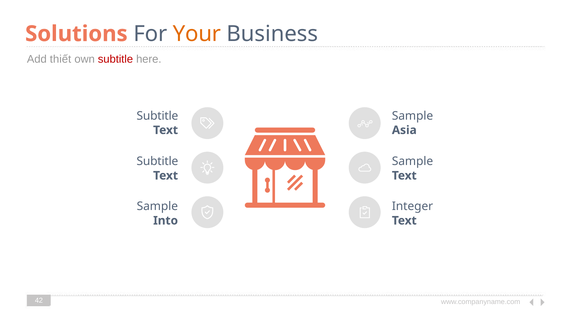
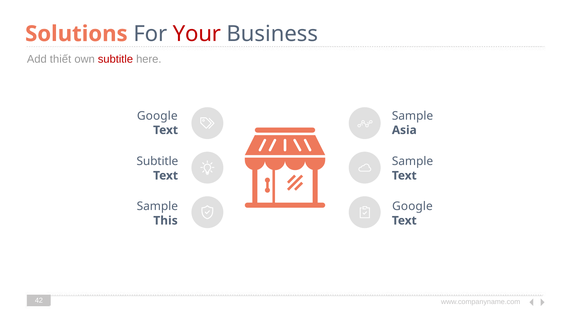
Your colour: orange -> red (197, 34)
Subtitle: Subtitle -> Google (157, 116)
Integer: Integer -> Google (412, 207)
Into: Into -> This (166, 221)
